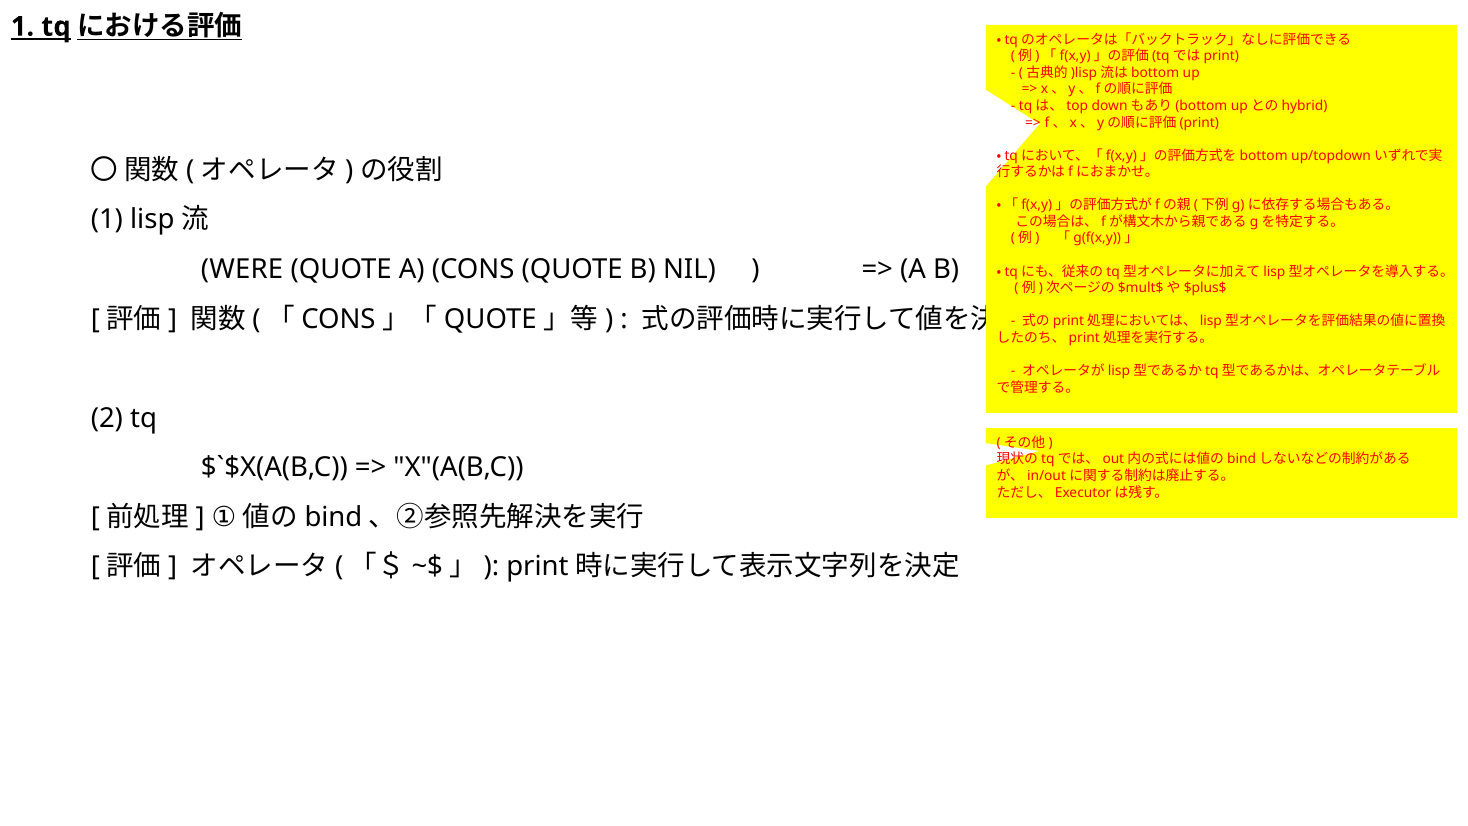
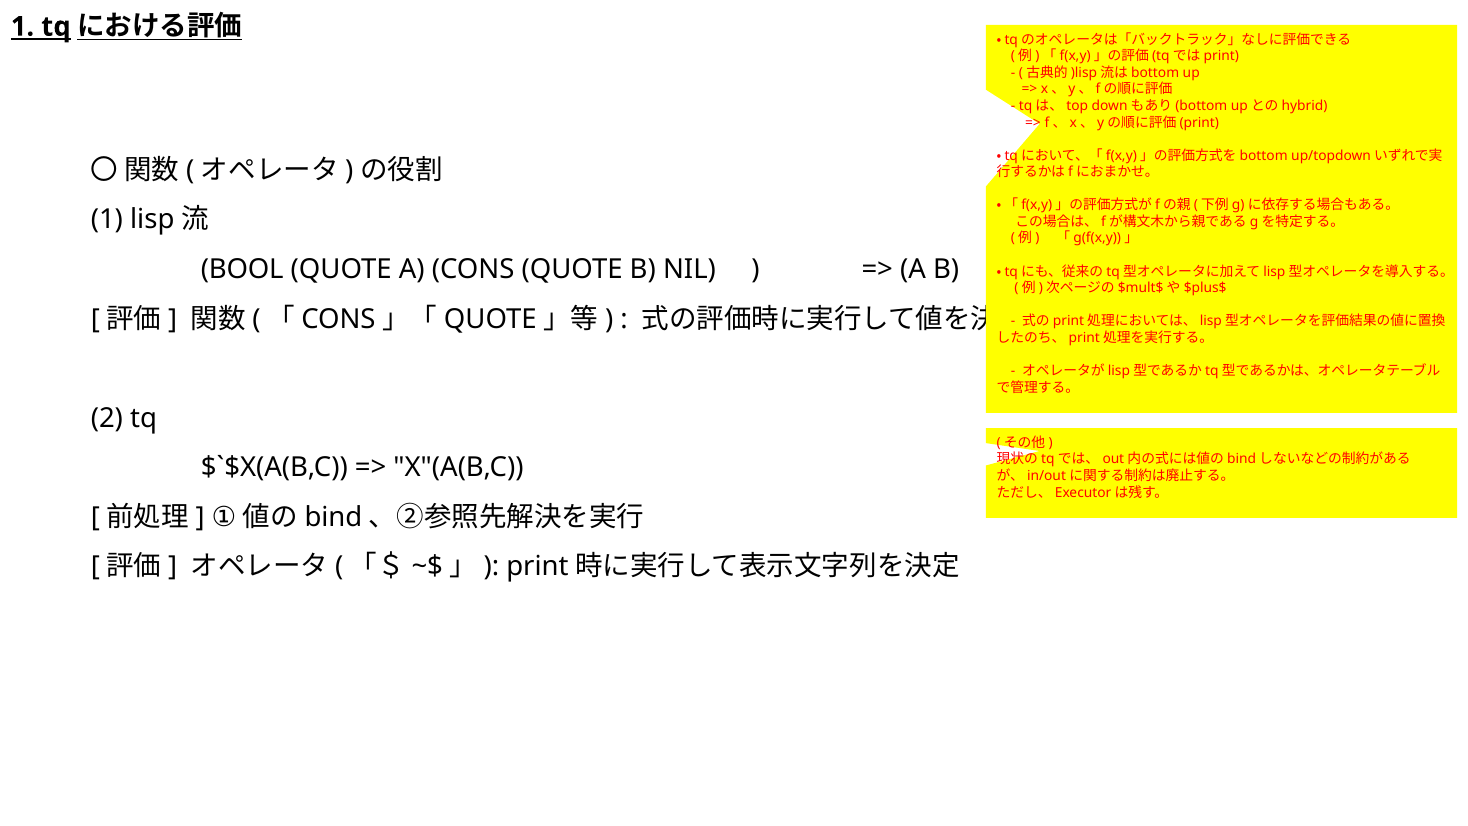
WERE: WERE -> BOOL (242, 269)
